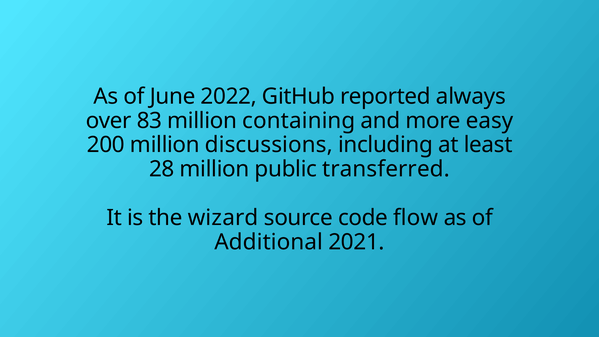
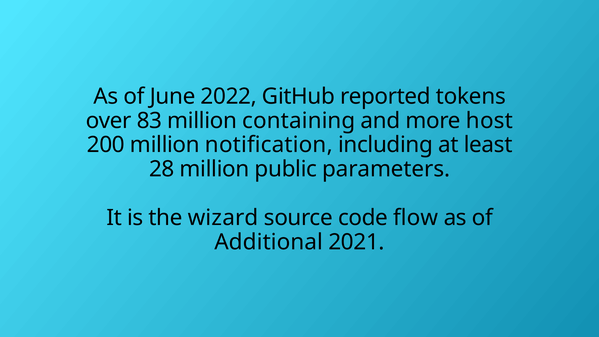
always: always -> tokens (471, 96)
easy: easy -> host (489, 121)
discussions: discussions -> notification (269, 145)
transferred: transferred -> parameters (386, 169)
